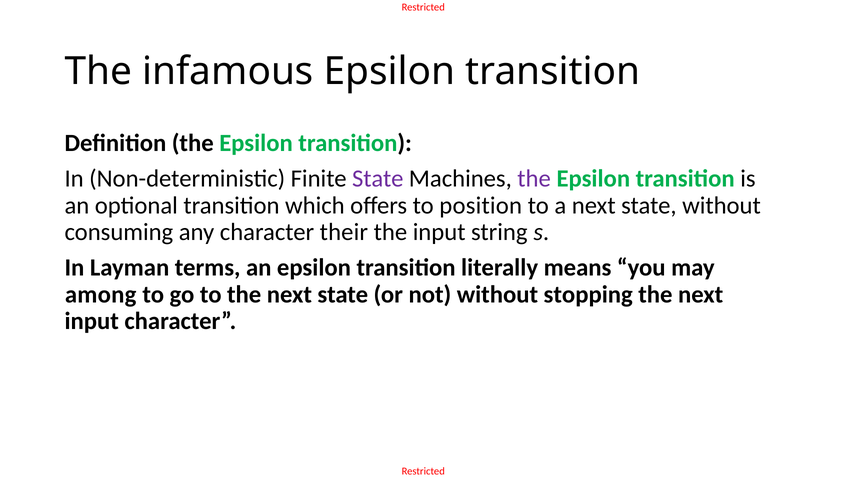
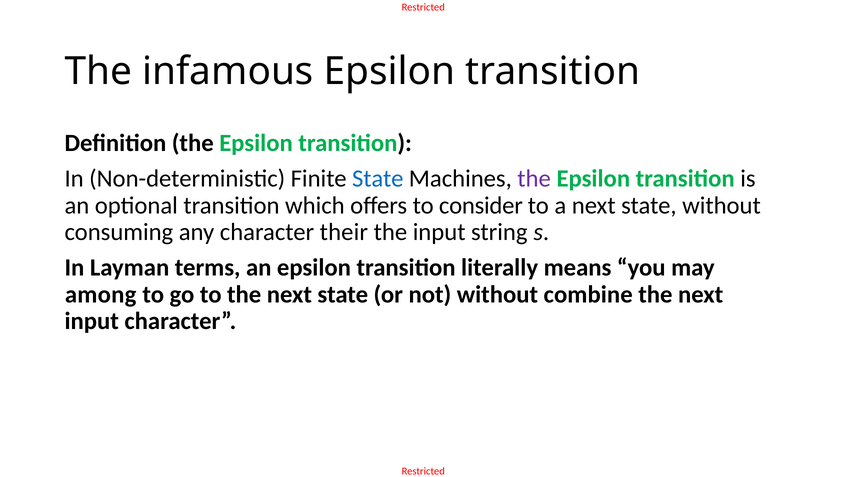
State colour: purple -> blue (378, 179)
position: position -> consider (481, 205)
stopping: stopping -> combine (588, 294)
